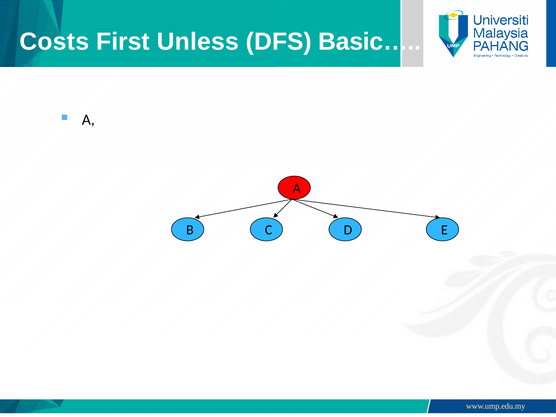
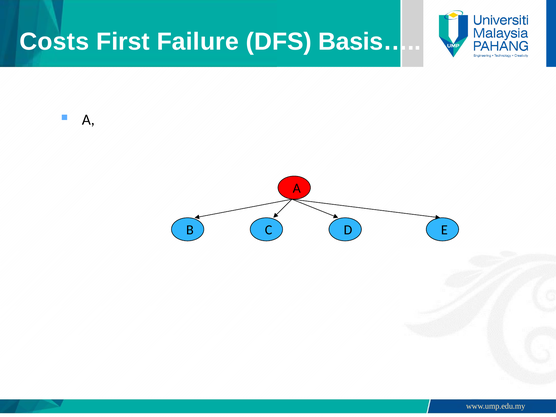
Unless: Unless -> Failure (198, 42)
Basic…: Basic… -> Basis… (370, 42)
